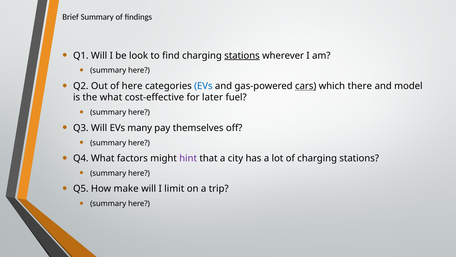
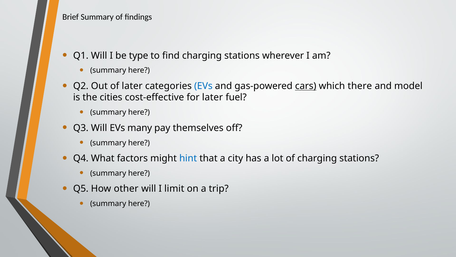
look: look -> type (139, 55)
stations underline: present -> none (242, 55)
of here: here -> later (132, 86)
the what: what -> cities (111, 97)
hint colour: purple -> blue (188, 158)
make: make -> other (126, 188)
